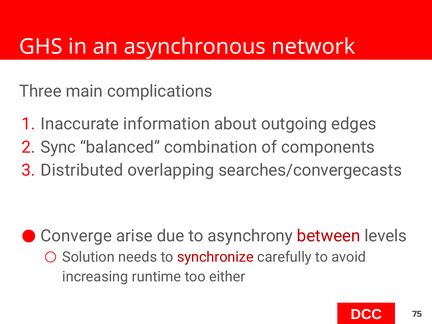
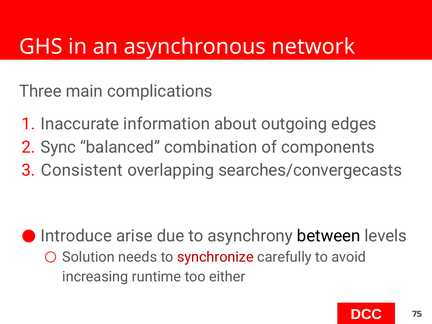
Distributed: Distributed -> Consistent (82, 170)
Converge: Converge -> Introduce (76, 236)
between colour: red -> black (329, 236)
